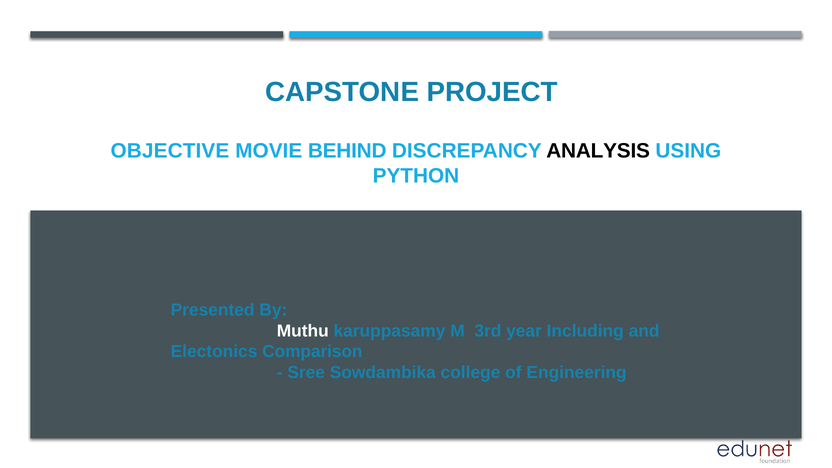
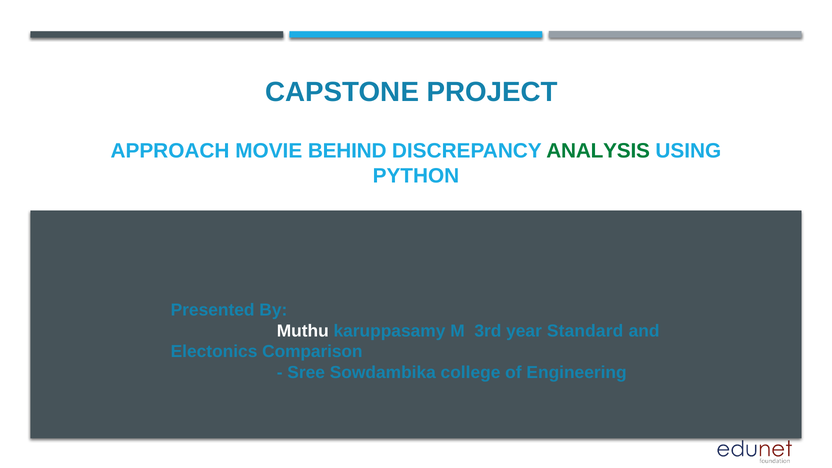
OBJECTIVE: OBJECTIVE -> APPROACH (170, 151)
ANALYSIS colour: black -> green (598, 151)
Including: Including -> Standard (585, 331)
